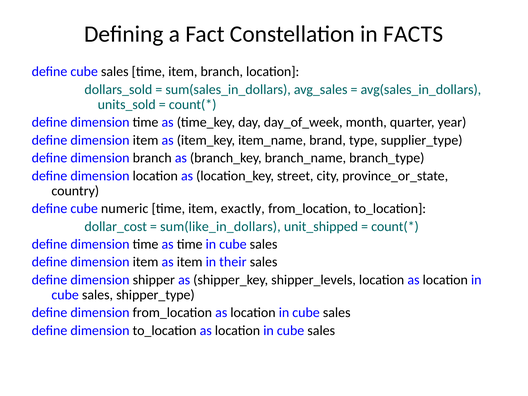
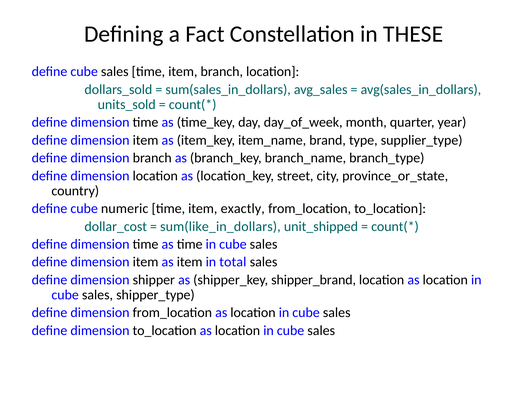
FACTS: FACTS -> THESE (413, 34)
their: their -> total (233, 262)
shipper_levels: shipper_levels -> shipper_brand (314, 280)
